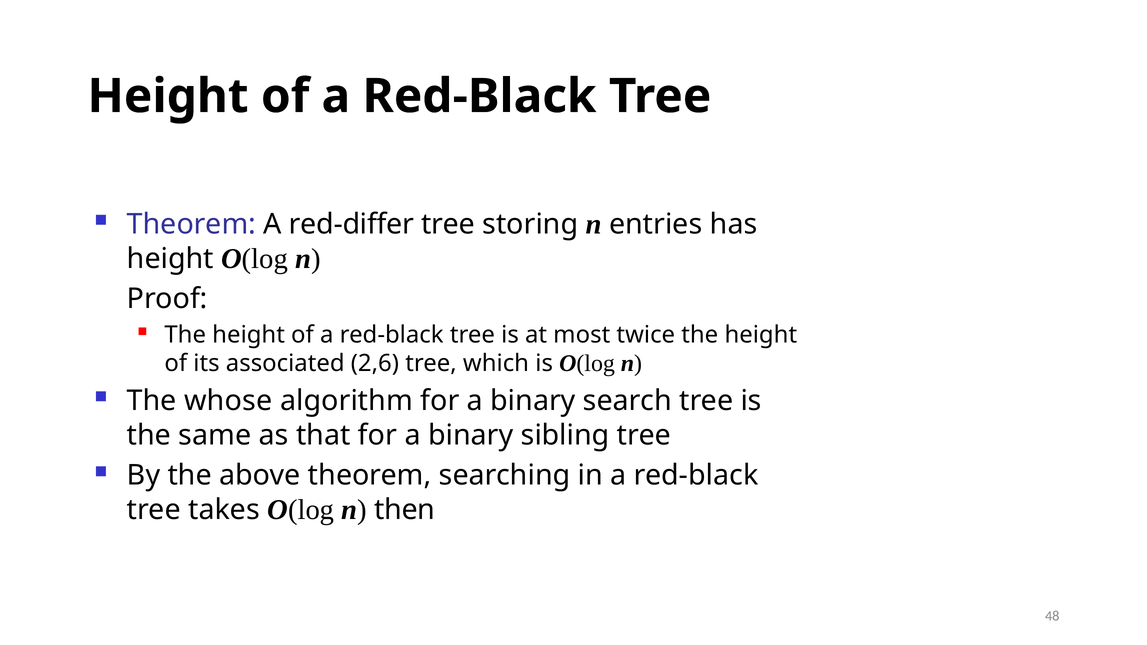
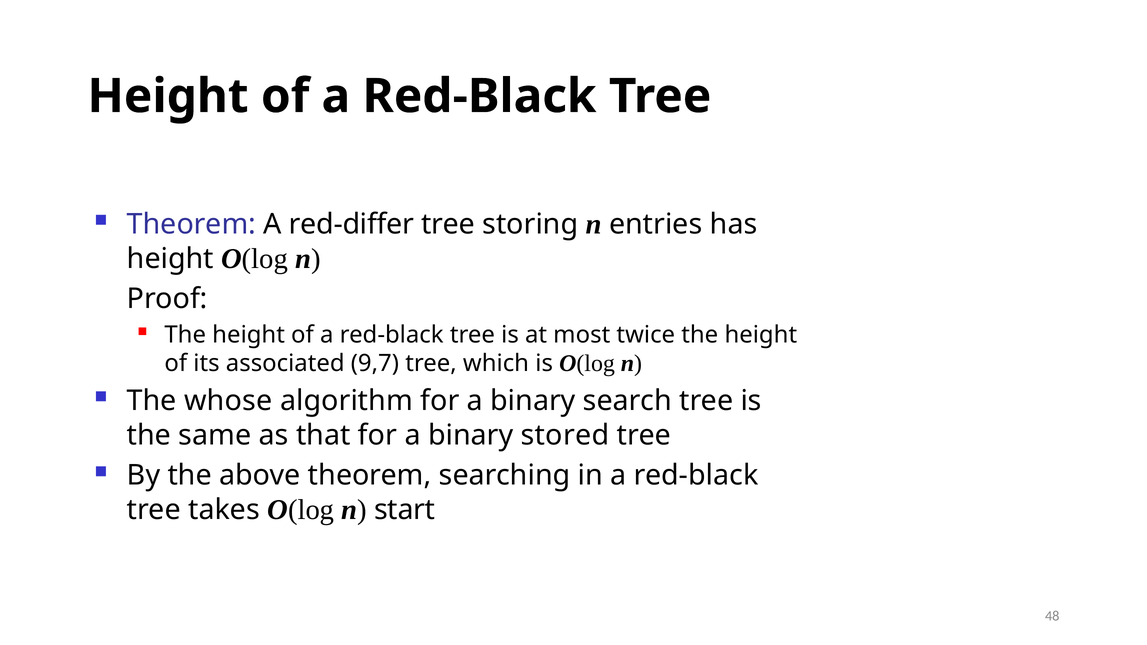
2,6: 2,6 -> 9,7 (375, 363)
sibling: sibling -> stored (565, 435)
then: then -> start (405, 510)
